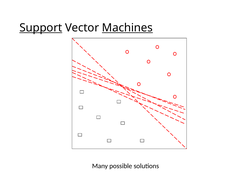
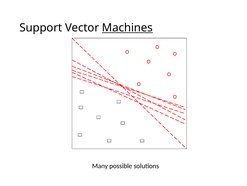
Support underline: present -> none (41, 28)
